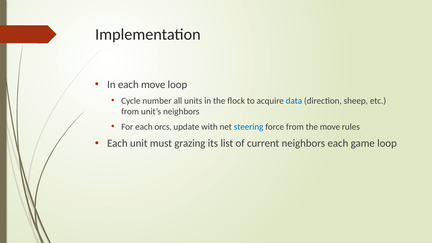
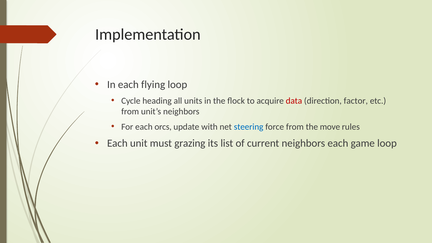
each move: move -> flying (153, 84)
number: number -> heading (157, 101)
data colour: blue -> red (294, 101)
sheep: sheep -> factor (356, 101)
